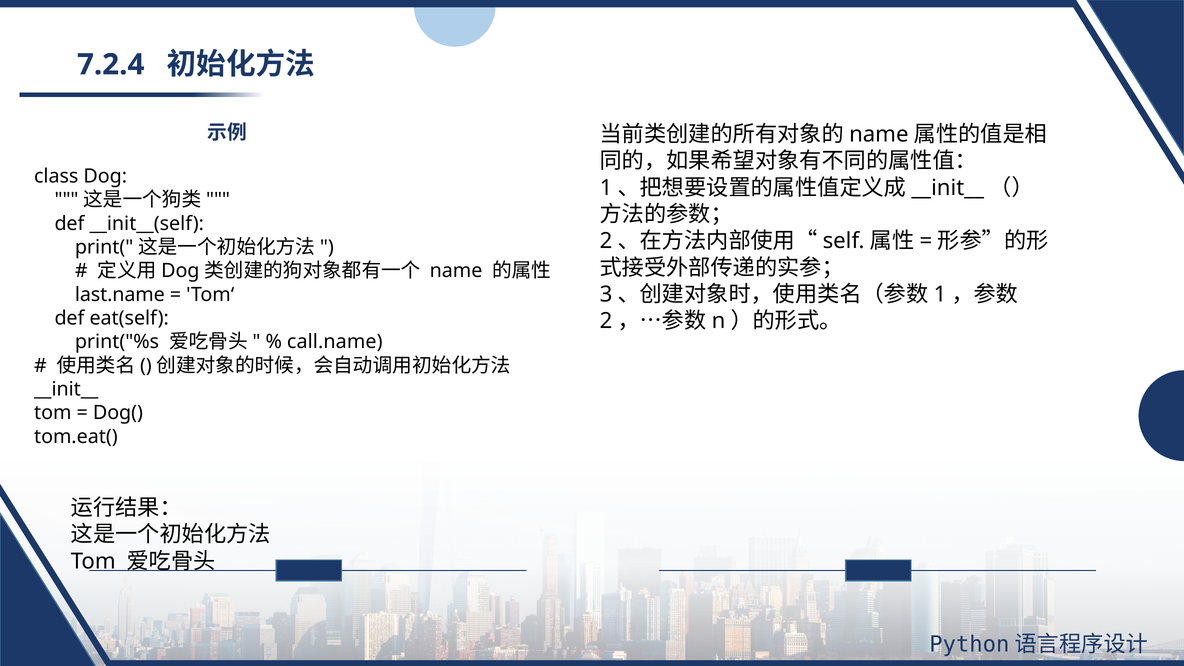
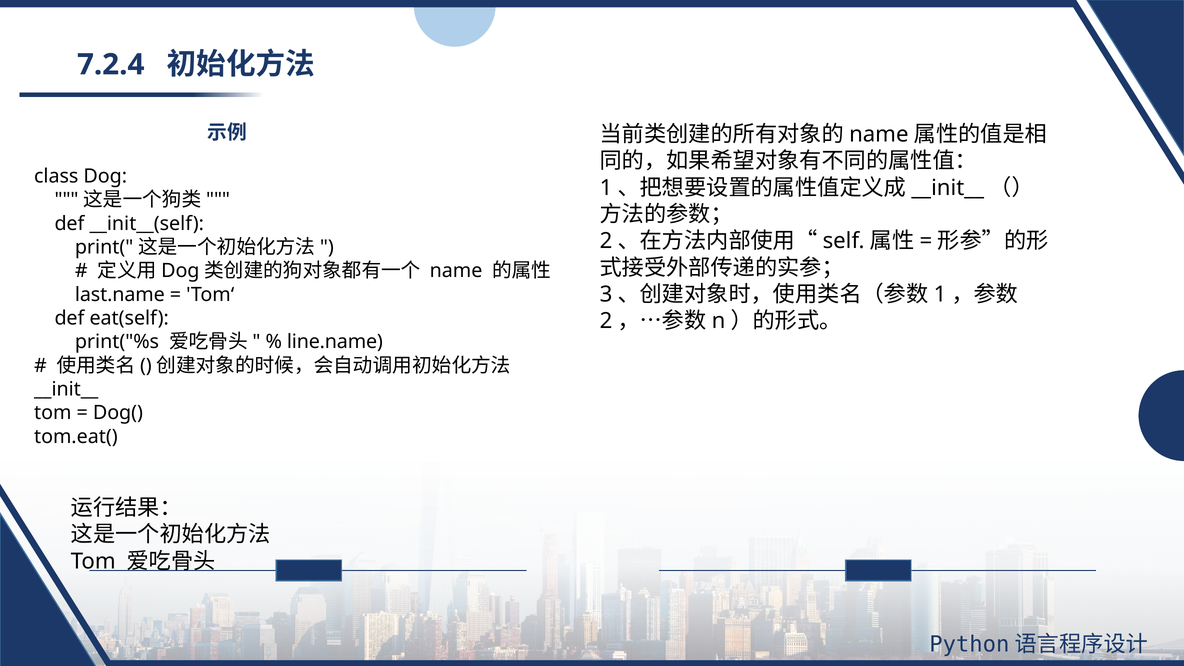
call.name: call.name -> line.name (335, 342)
